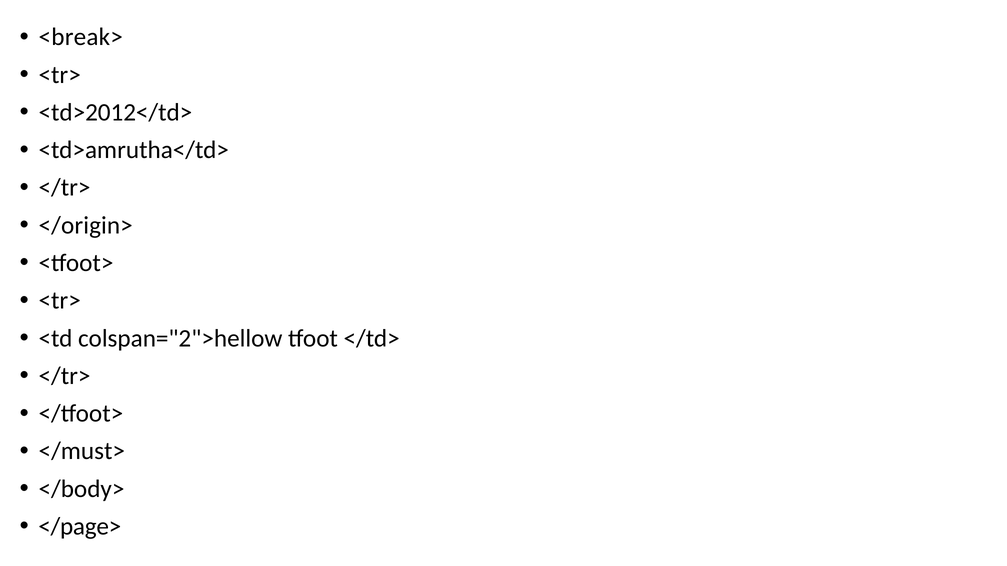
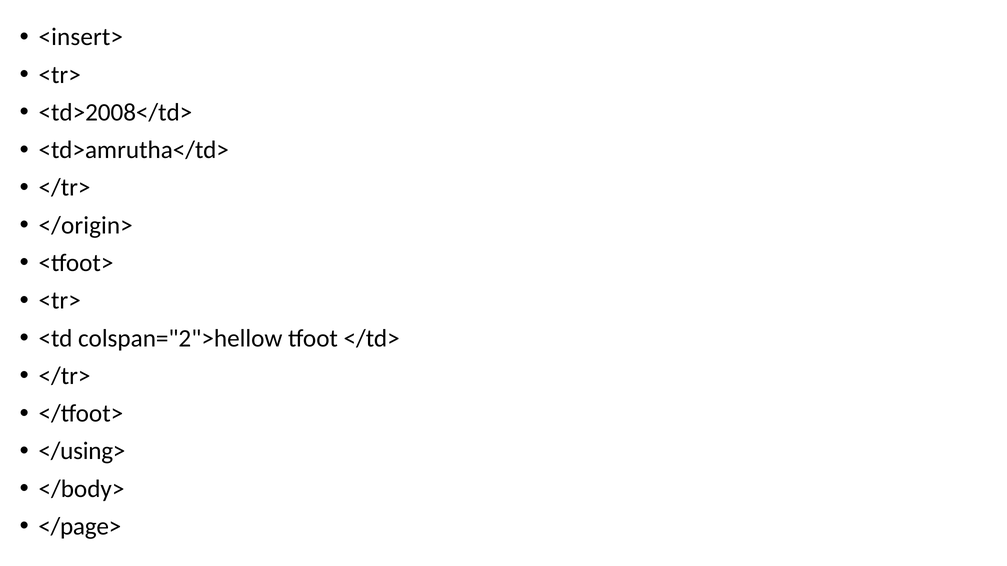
<break>: <break> -> <insert> (81, 37)
<td>2012</td>: <td>2012</td> -> <td>2008</td> (115, 112)
</must>: </must> -> </using> (82, 452)
